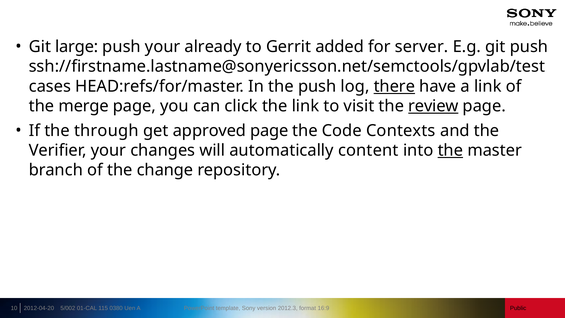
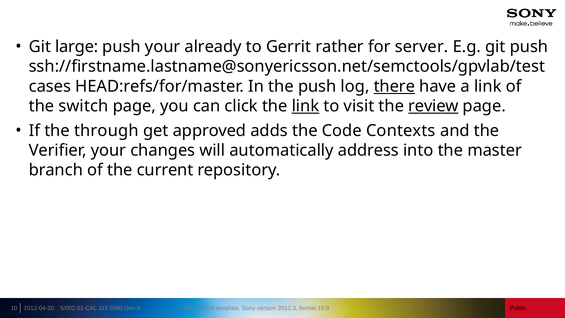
added: added -> rather (340, 47)
merge: merge -> switch (83, 106)
link underline: none -> present (305, 106)
approved page: page -> adds (269, 130)
content: content -> address (368, 150)
the underline: present -> none (450, 150)
change: change -> current (165, 170)
